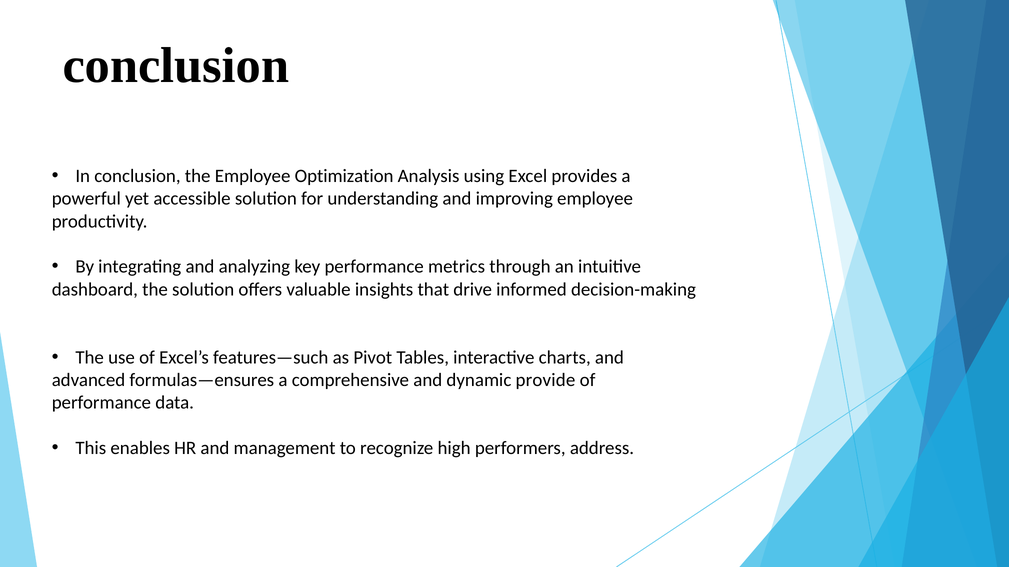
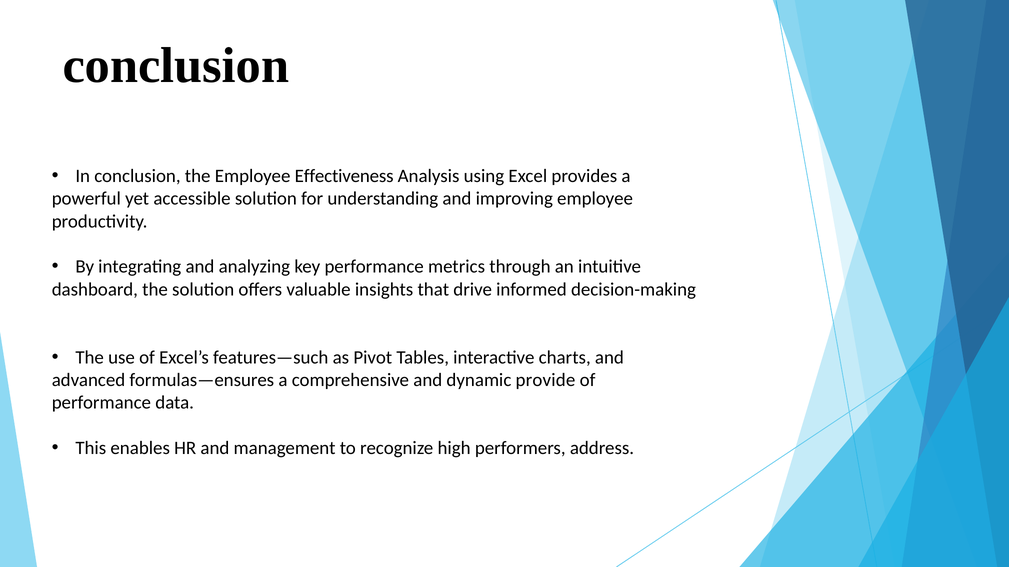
Optimization: Optimization -> Effectiveness (344, 176)
